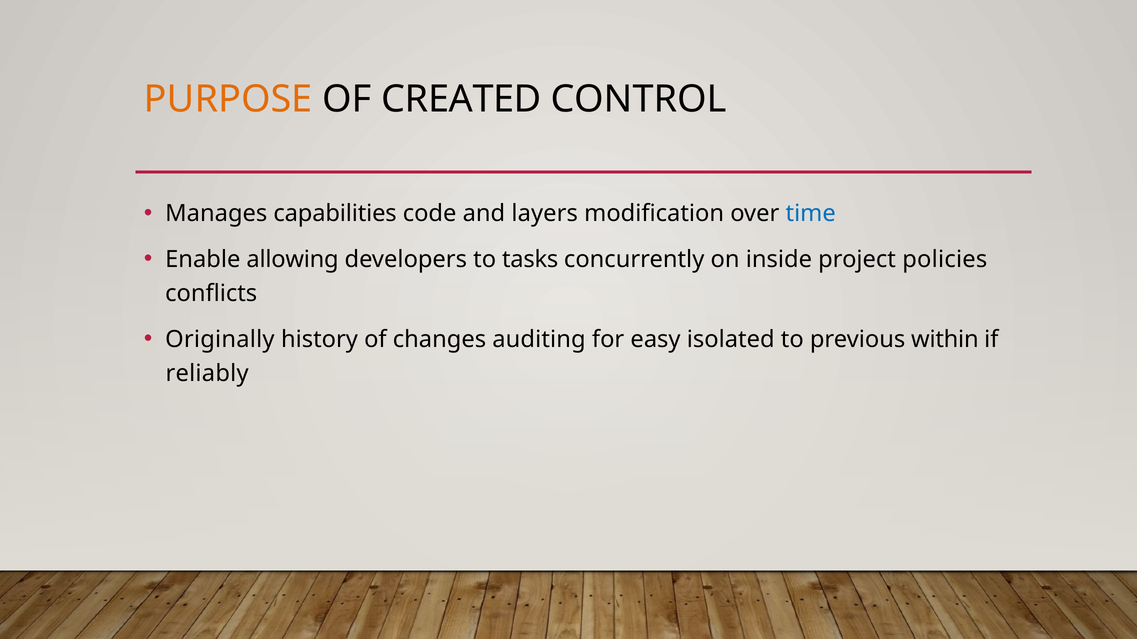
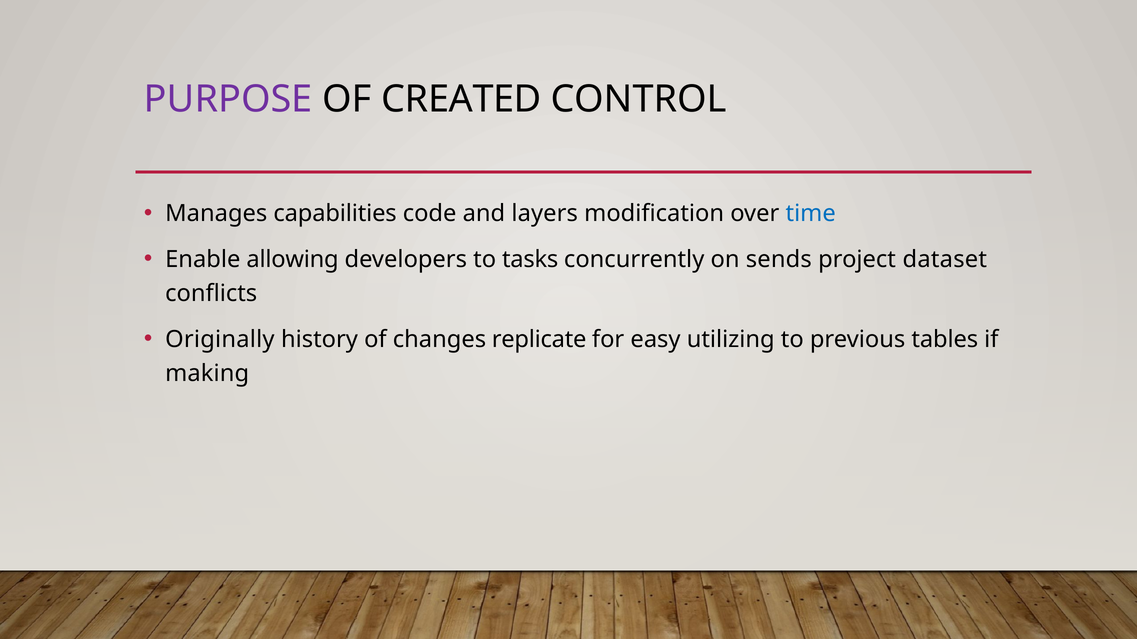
PURPOSE colour: orange -> purple (228, 100)
inside: inside -> sends (779, 260)
policies: policies -> dataset (945, 260)
auditing: auditing -> replicate (539, 340)
isolated: isolated -> utilizing (731, 340)
within: within -> tables (945, 340)
reliably: reliably -> making (207, 374)
